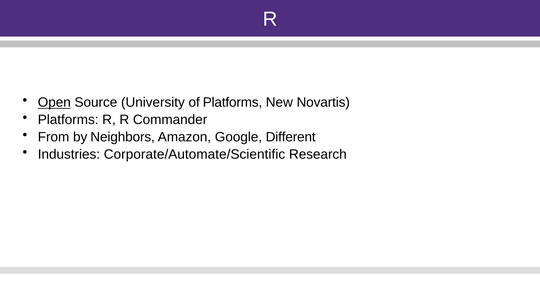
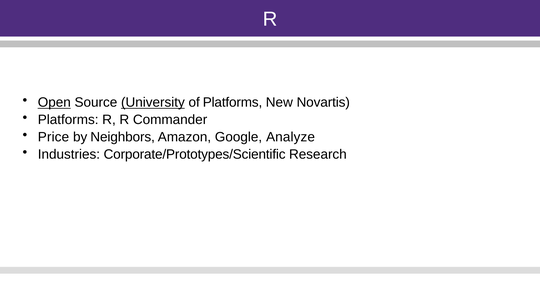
University underline: none -> present (153, 102)
From: From -> Price (53, 137)
Different: Different -> Analyze (291, 137)
Corporate/Automate/Scientific: Corporate/Automate/Scientific -> Corporate/Prototypes/Scientific (195, 154)
